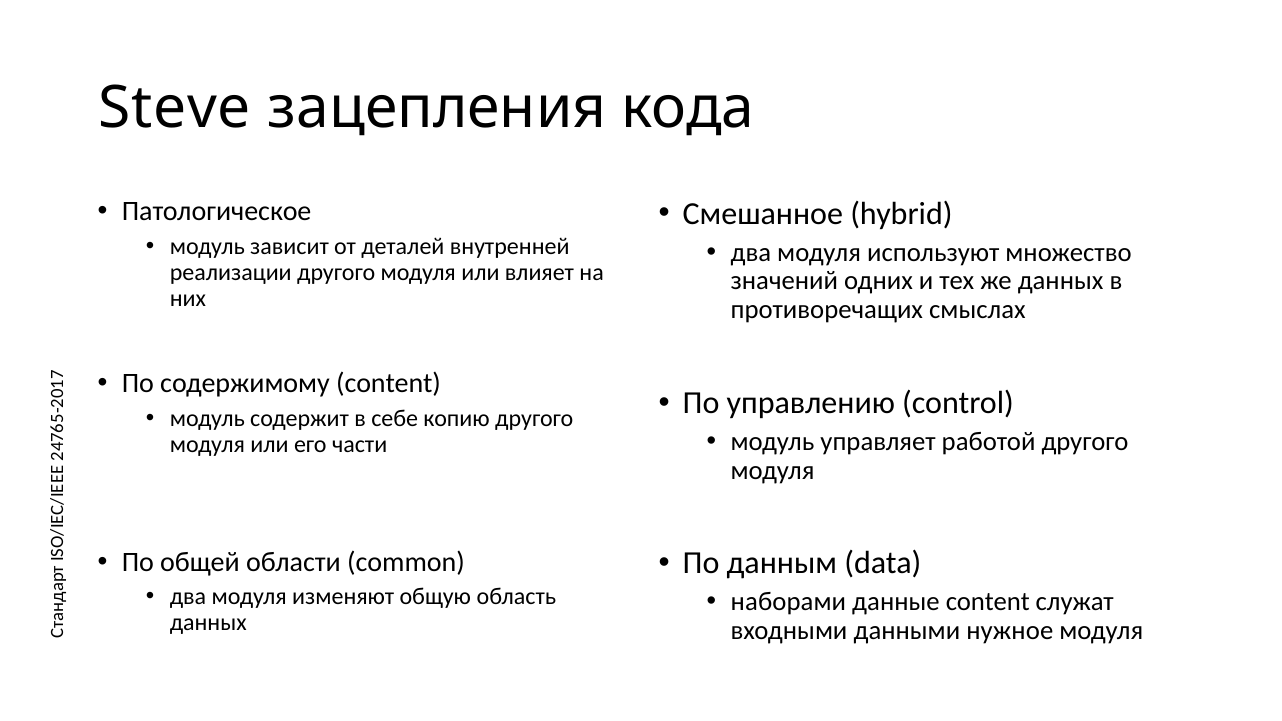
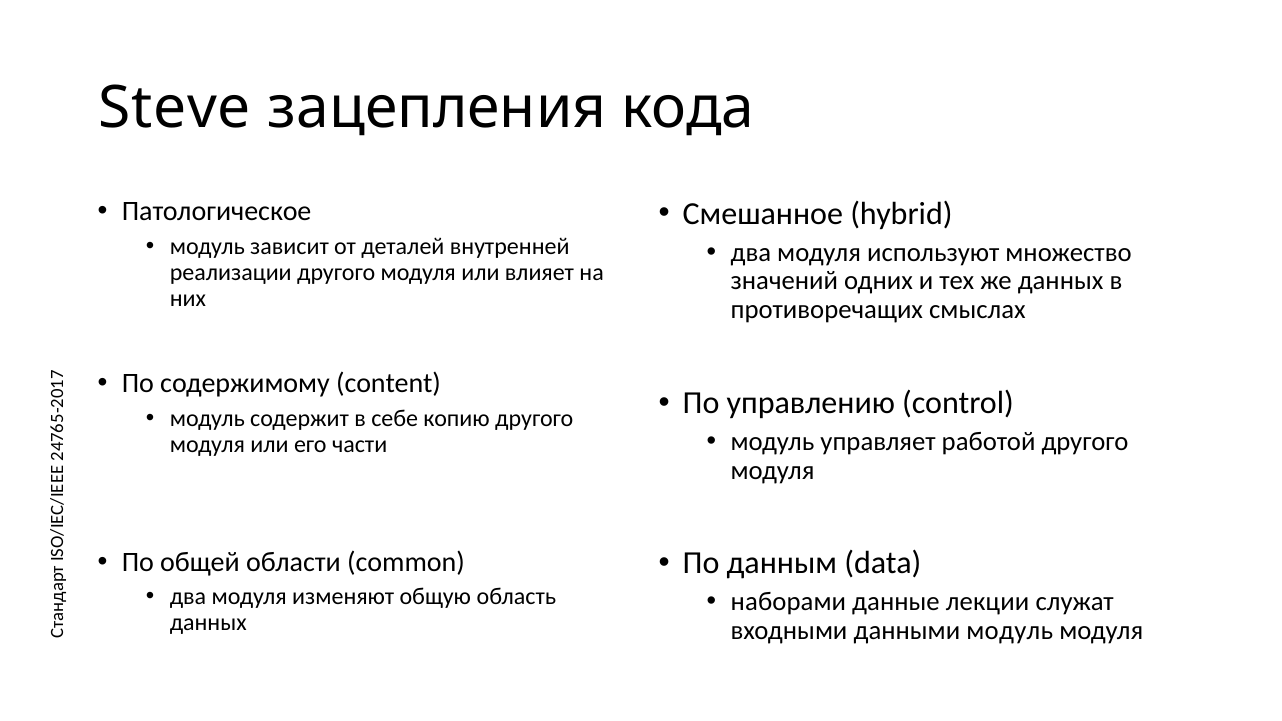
данные content: content -> лекции (988, 602)
данными нужное: нужное -> модуль (1010, 631)
